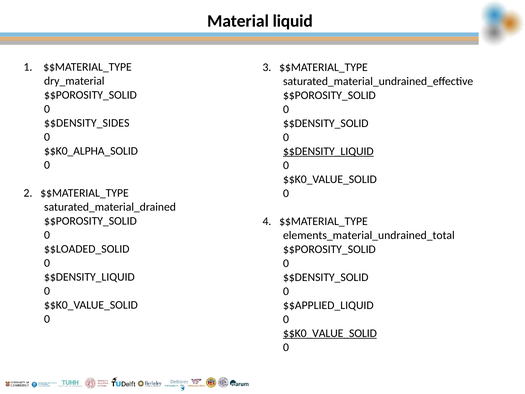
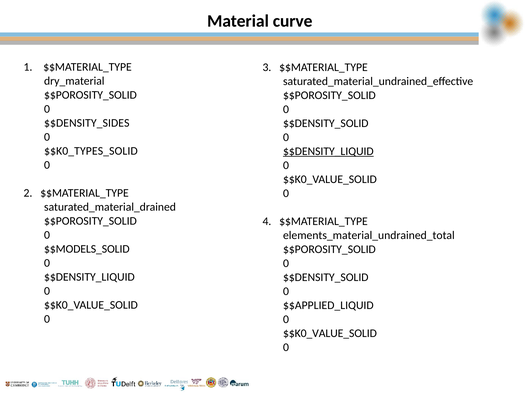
liquid: liquid -> curve (293, 21)
$$K0_ALPHA_SOLID: $$K0_ALPHA_SOLID -> $$K0_TYPES_SOLID (91, 151)
$$LOADED_SOLID: $$LOADED_SOLID -> $$MODELS_SOLID (87, 249)
$$K0_VALUE_SOLID underline: present -> none (330, 333)
